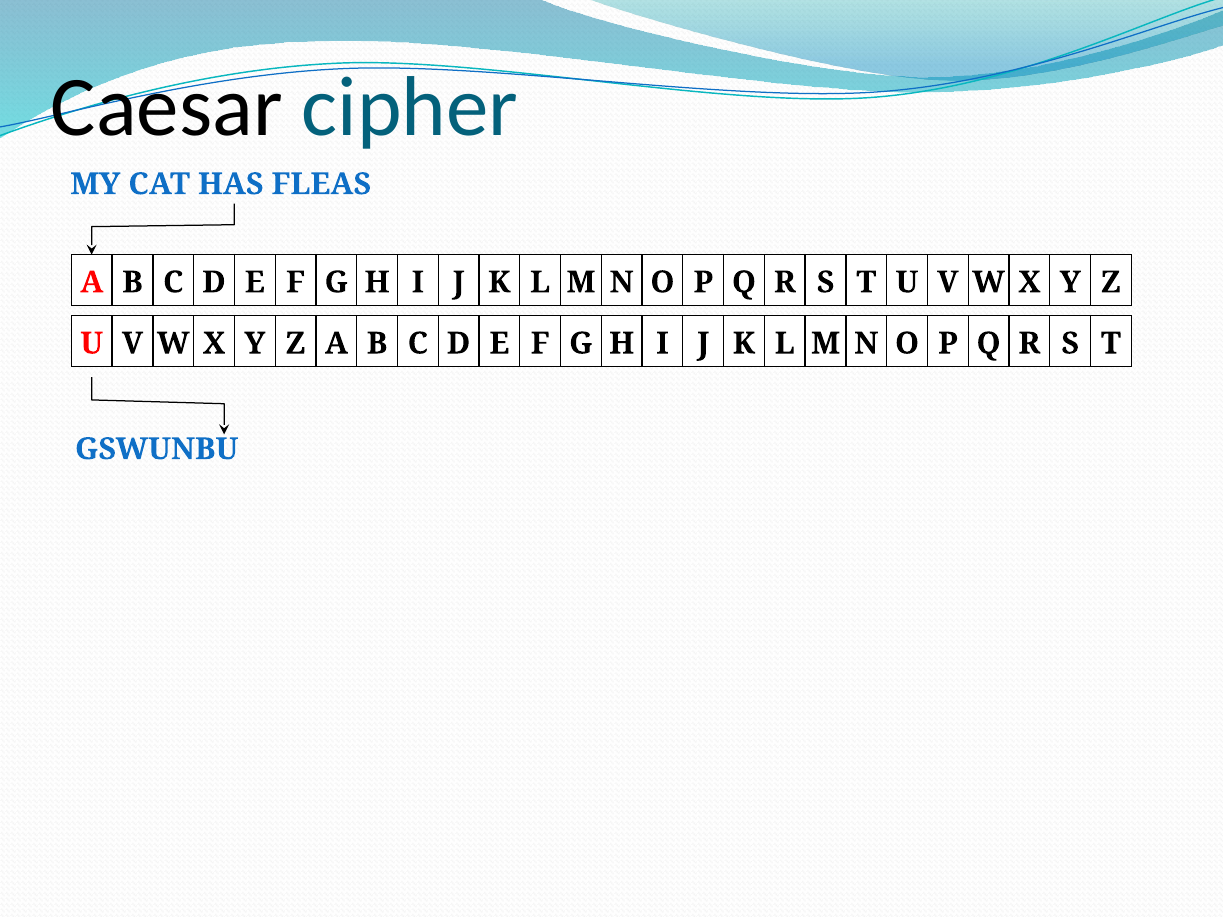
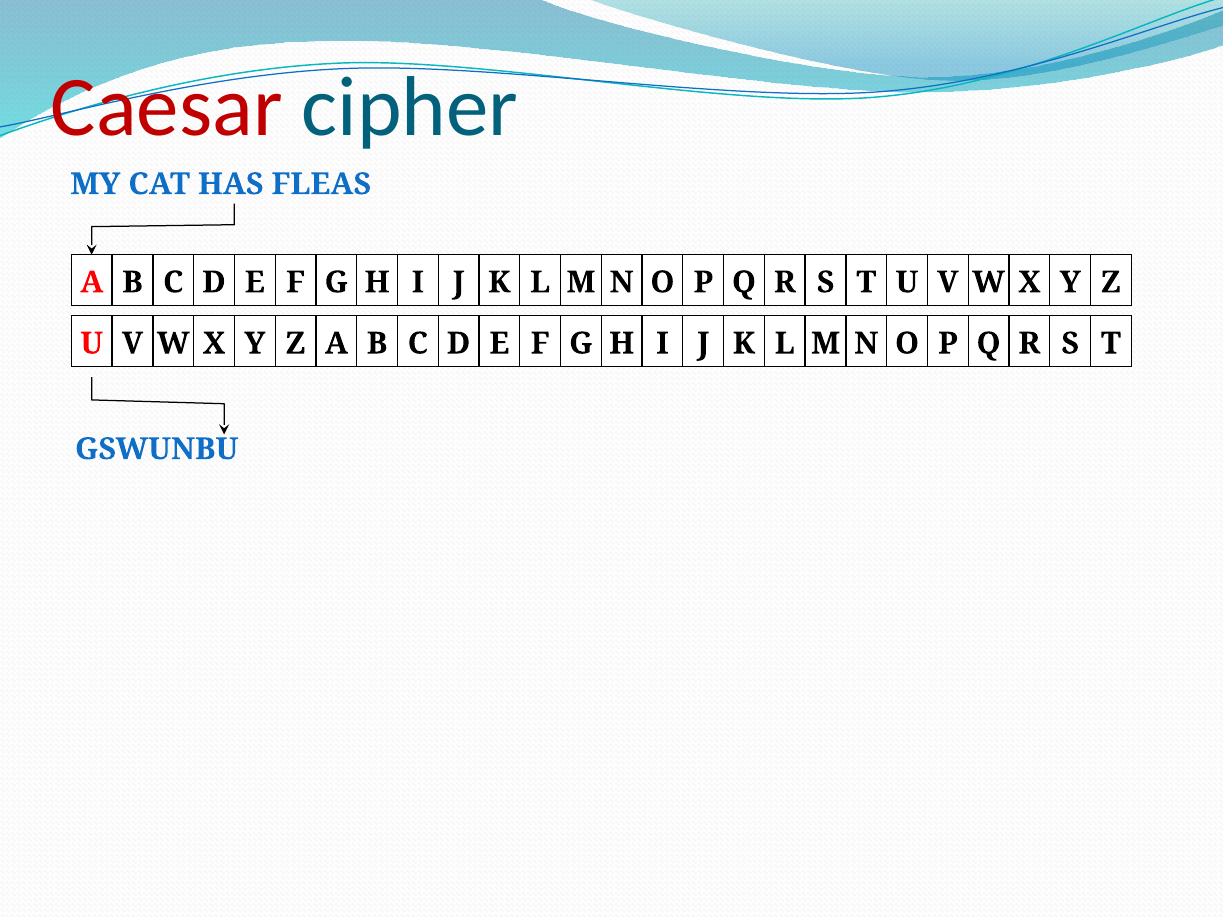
Caesar colour: black -> red (167, 108)
